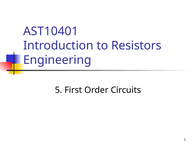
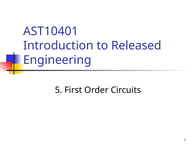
Resistors: Resistors -> Released (136, 46)
